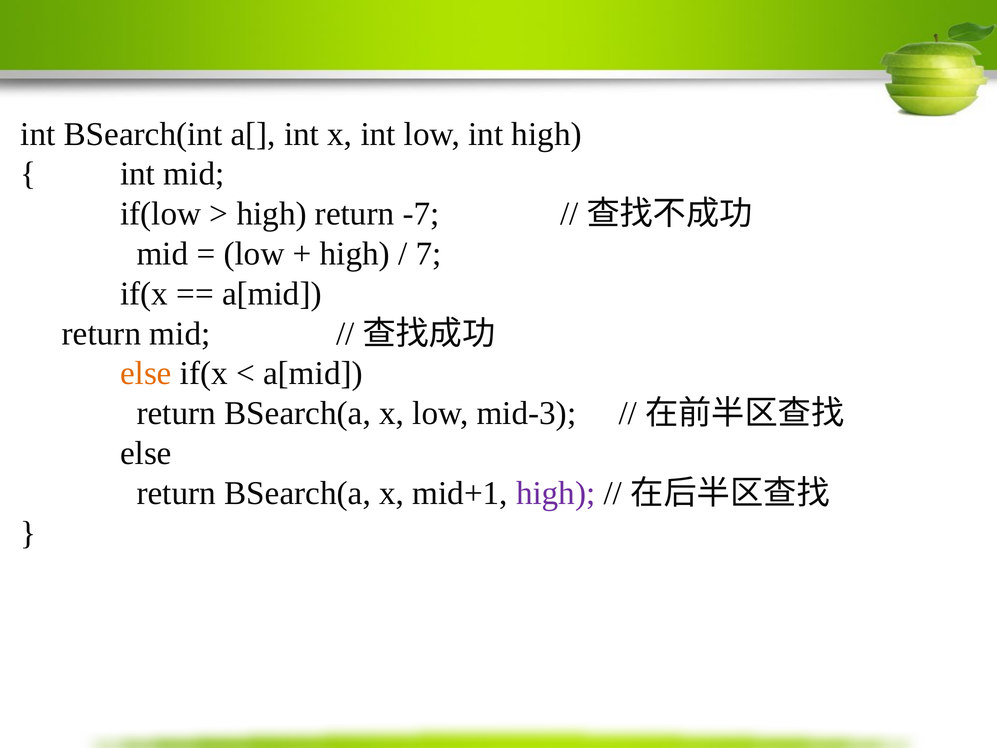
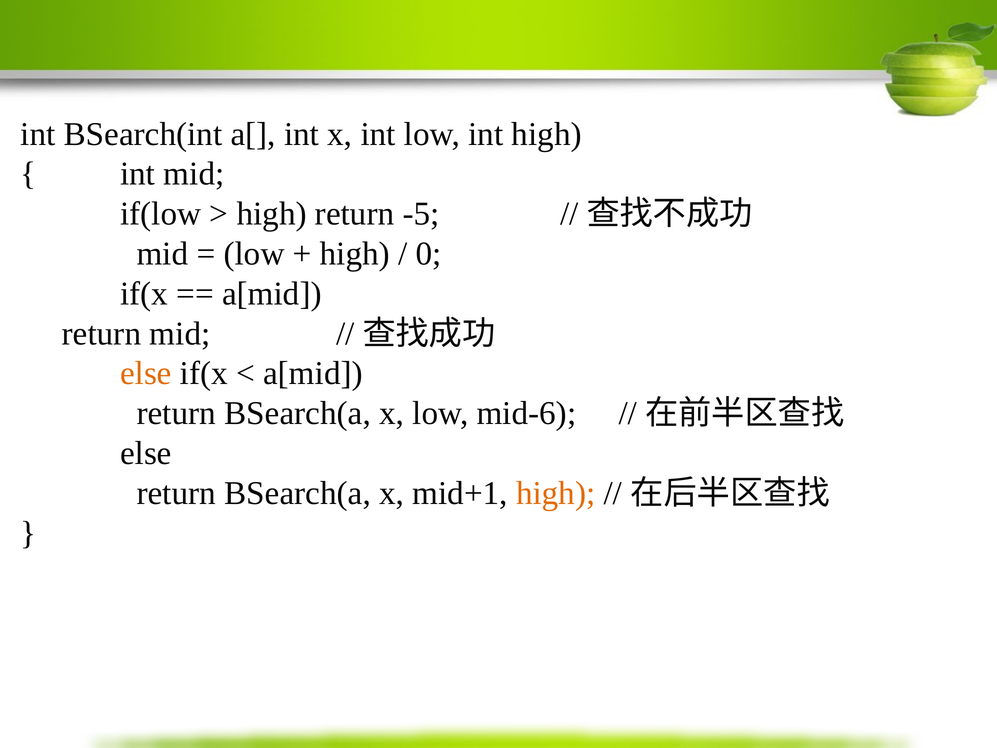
-7: -7 -> -5 (421, 214)
7: 7 -> 0 (429, 254)
mid-3: mid-3 -> mid-6 (526, 413)
high colour: purple -> orange (556, 493)
